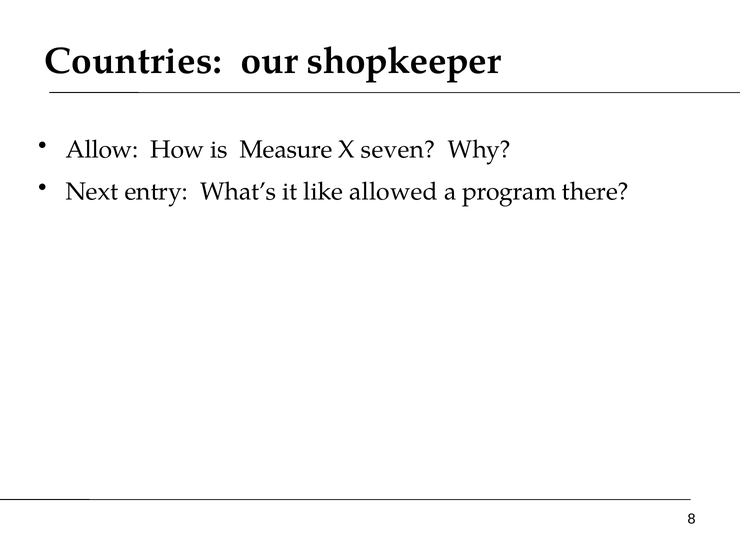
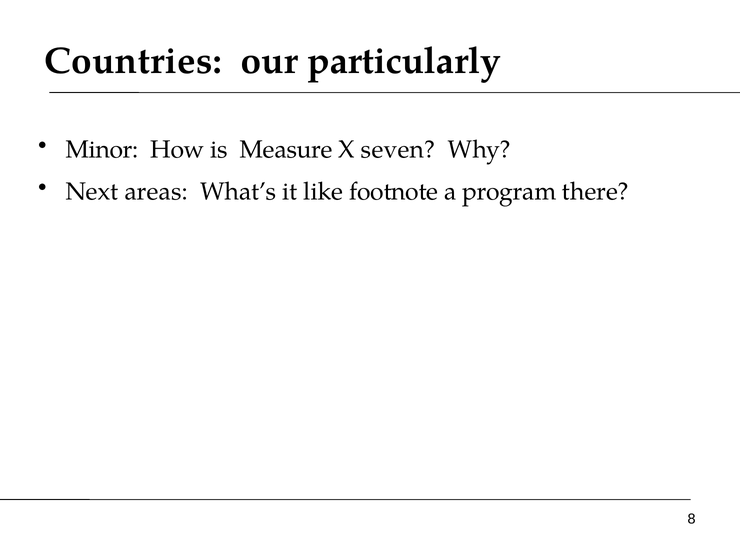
shopkeeper: shopkeeper -> particularly (404, 61)
Allow: Allow -> Minor (102, 150)
entry: entry -> areas (156, 192)
allowed: allowed -> footnote (394, 192)
